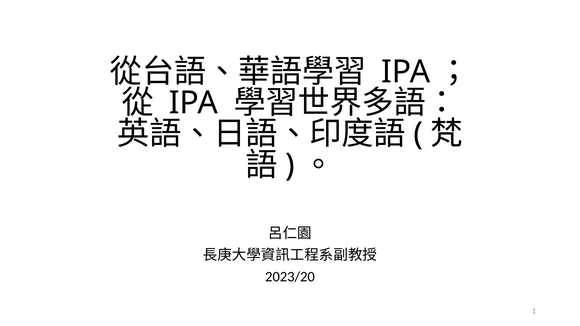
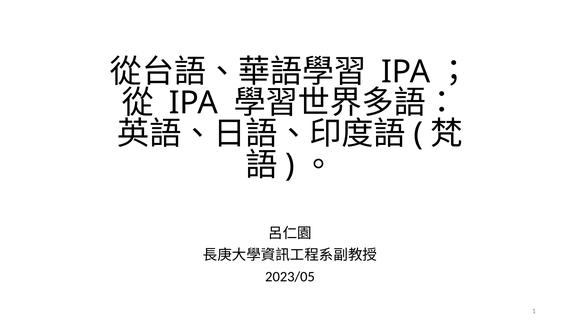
2023/20: 2023/20 -> 2023/05 (290, 277)
